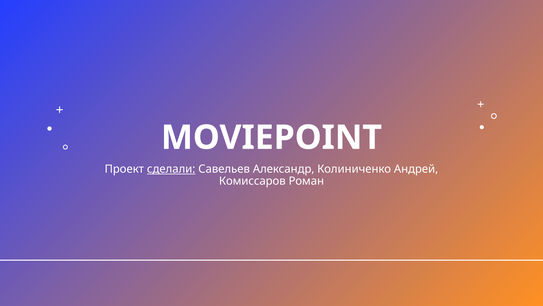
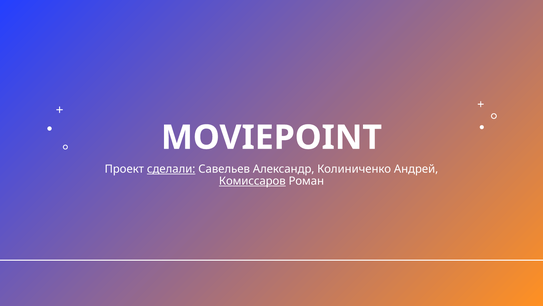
Комиссаров underline: none -> present (252, 181)
